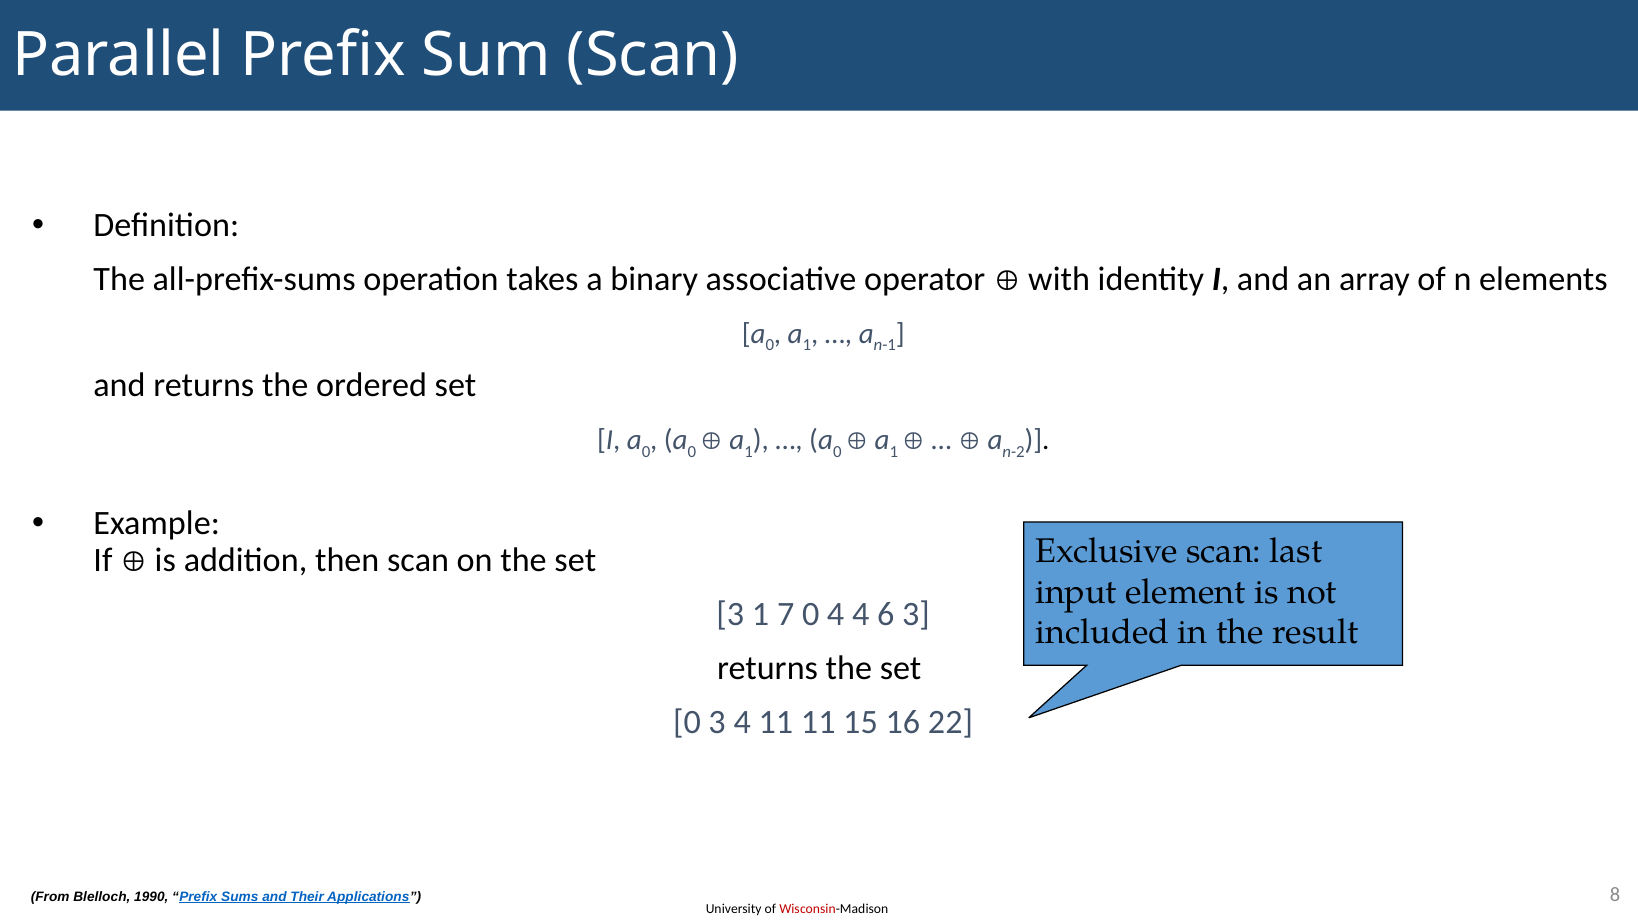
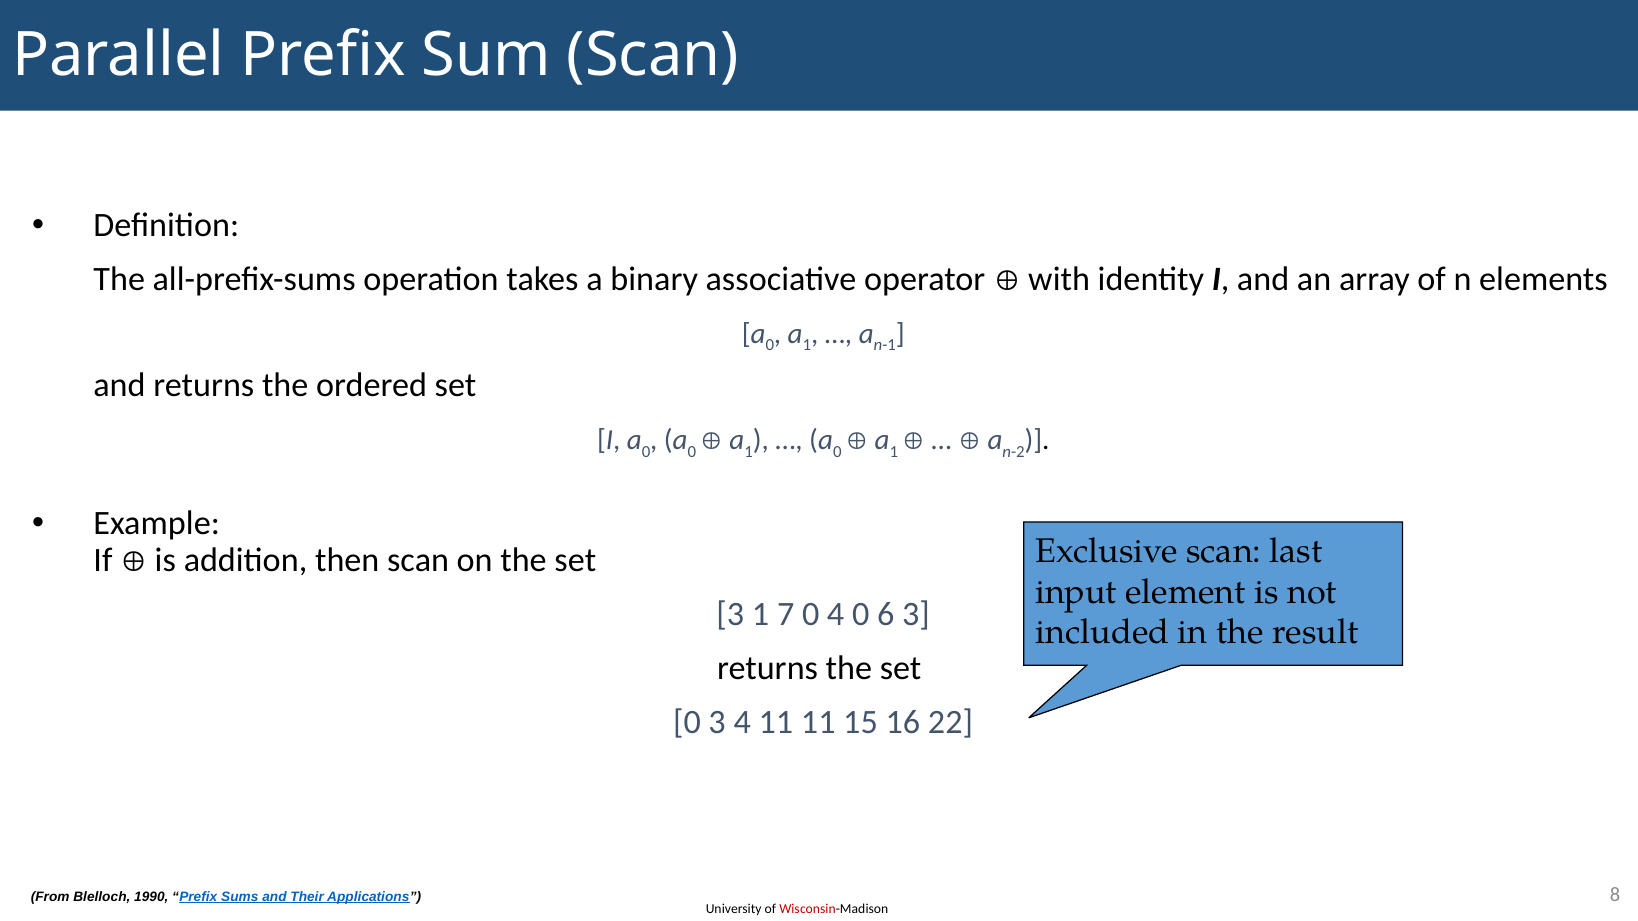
4 4: 4 -> 0 (861, 615)
